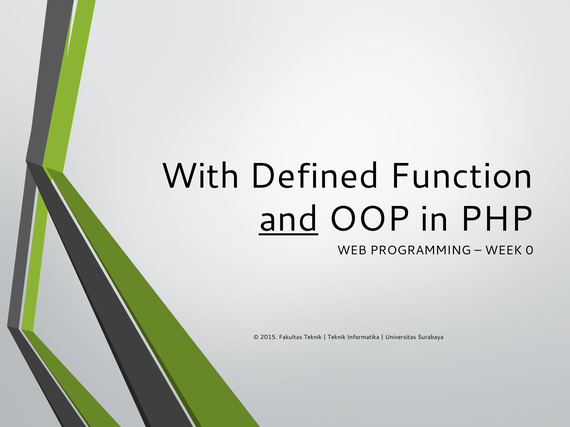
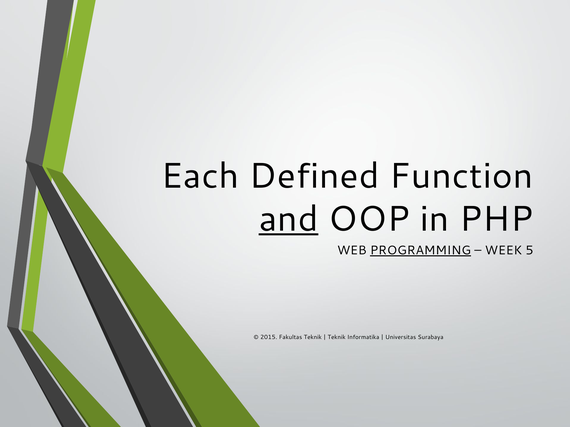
With: With -> Each (200, 176)
PROGRAMMING underline: none -> present (421, 251)
0: 0 -> 5 (530, 251)
